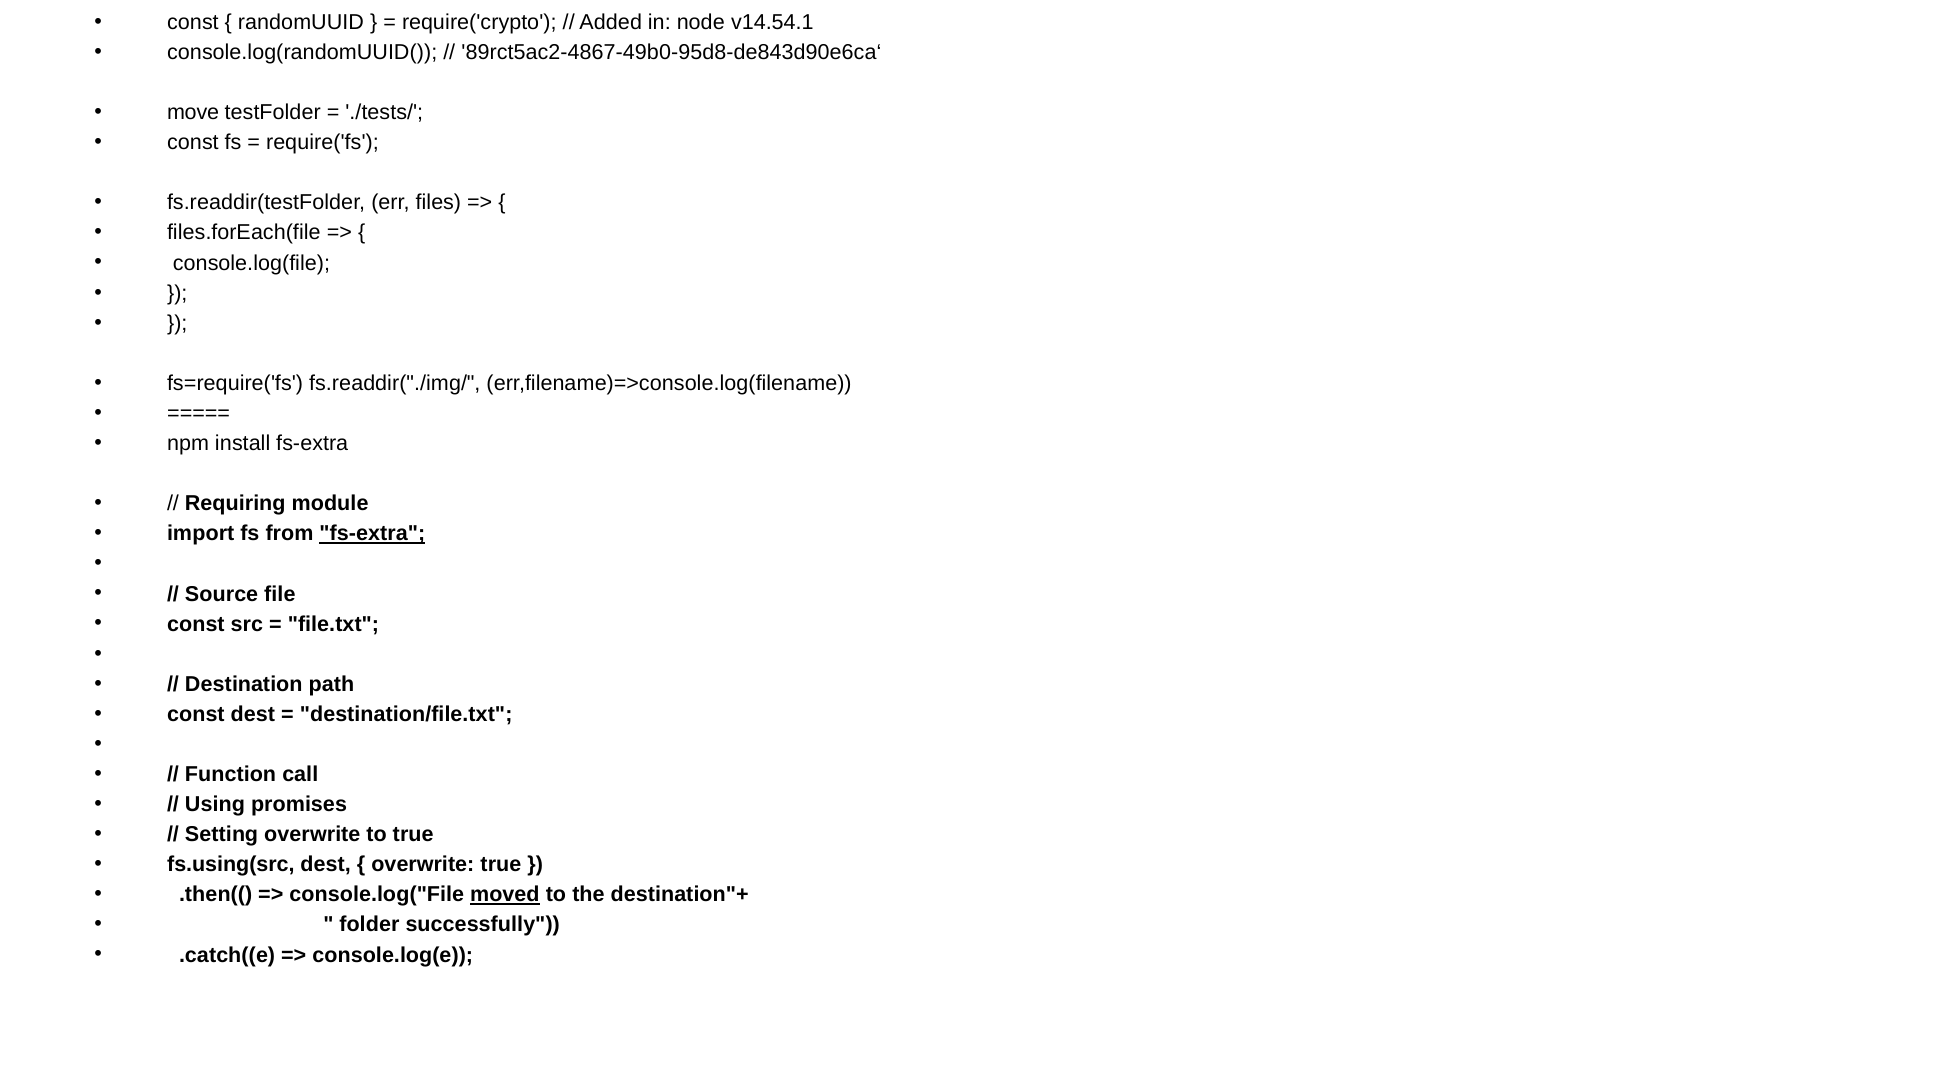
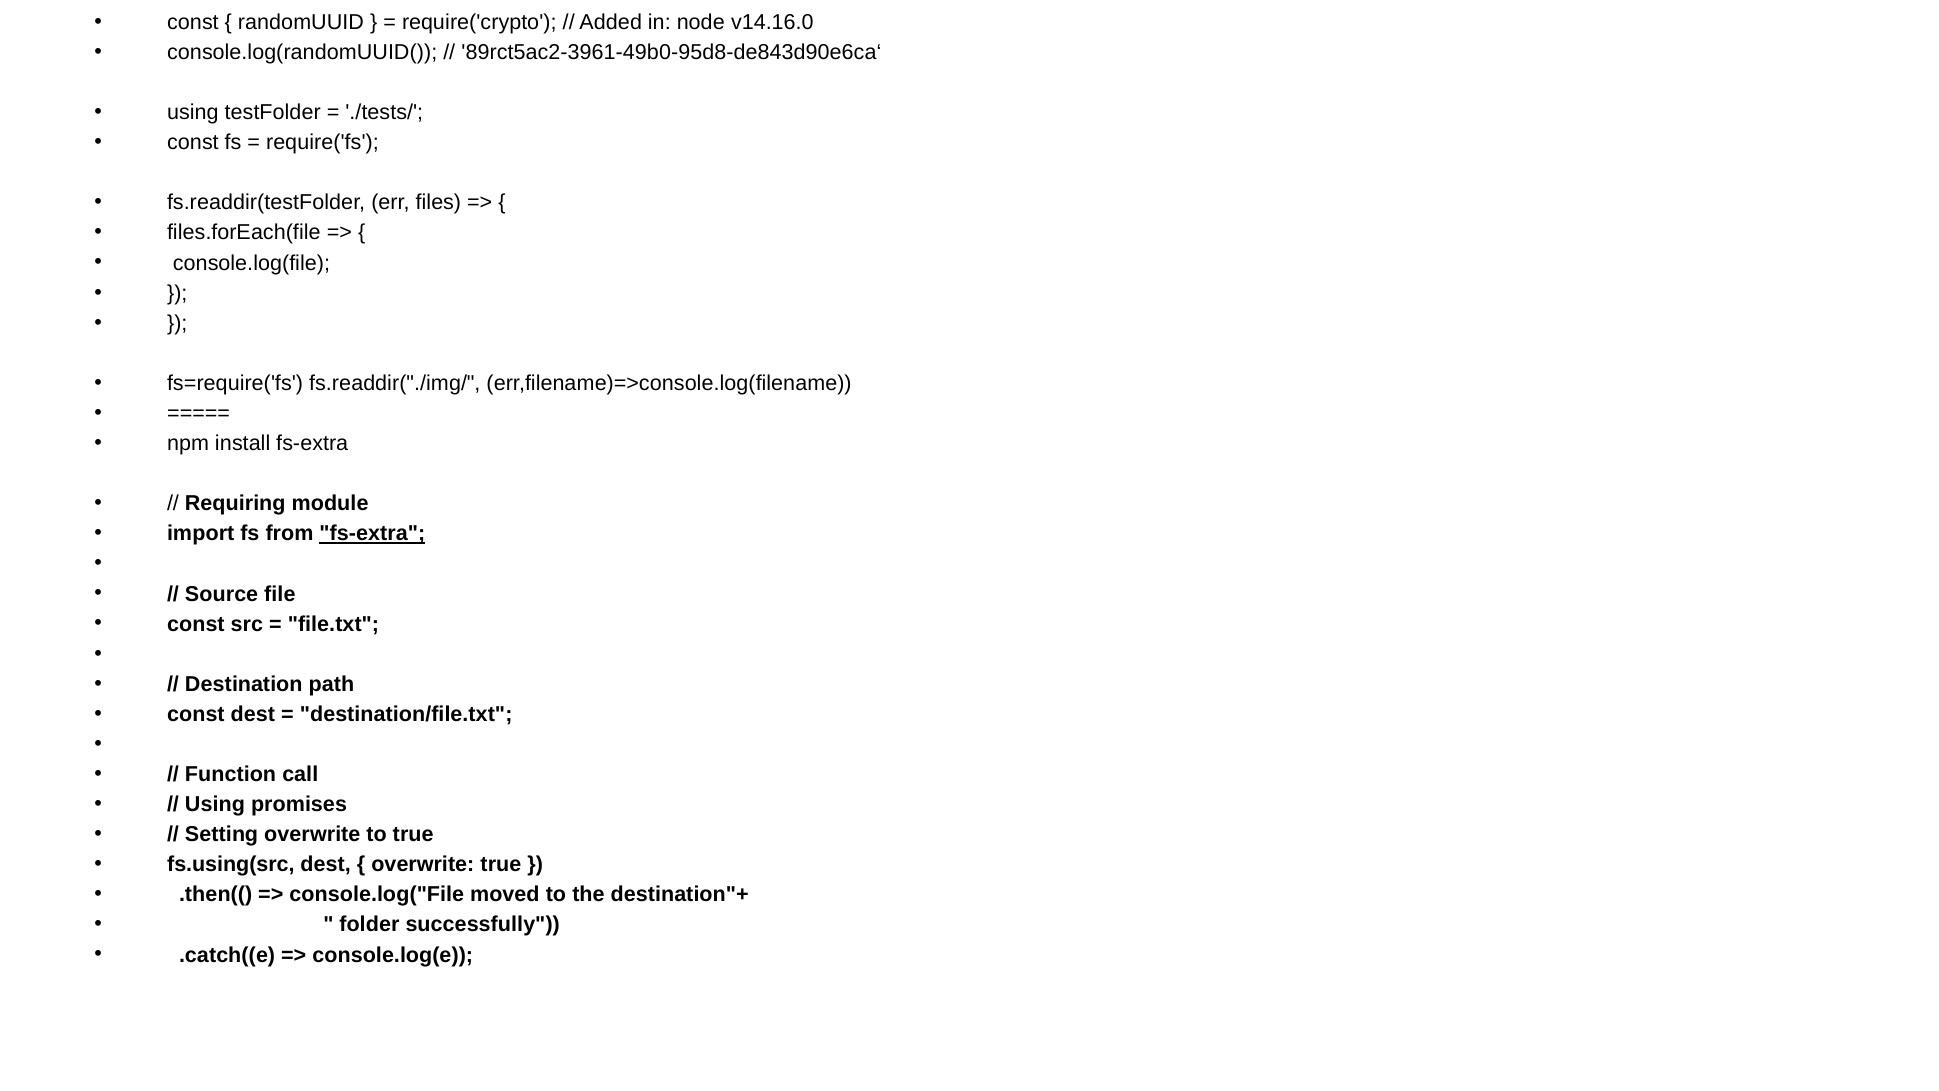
v14.54.1: v14.54.1 -> v14.16.0 (772, 22)
89rct5ac2-4867-49b0-95d8-de843d90e6ca‘: 89rct5ac2-4867-49b0-95d8-de843d90e6ca‘ -> 89rct5ac2-3961-49b0-95d8-de843d90e6ca‘ (671, 52)
move: move -> using (193, 113)
moved underline: present -> none (505, 895)
